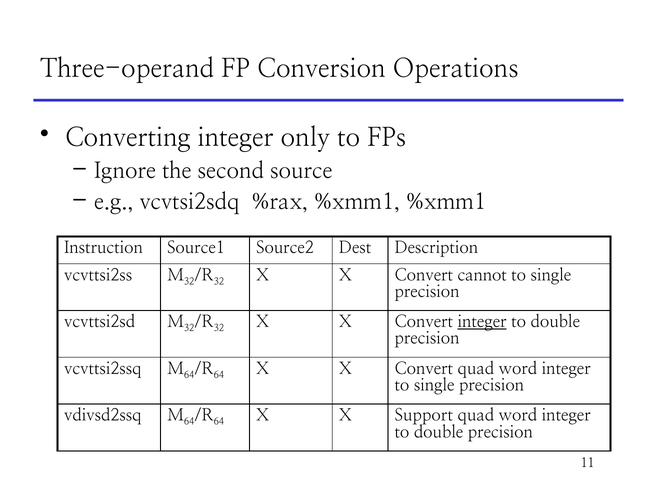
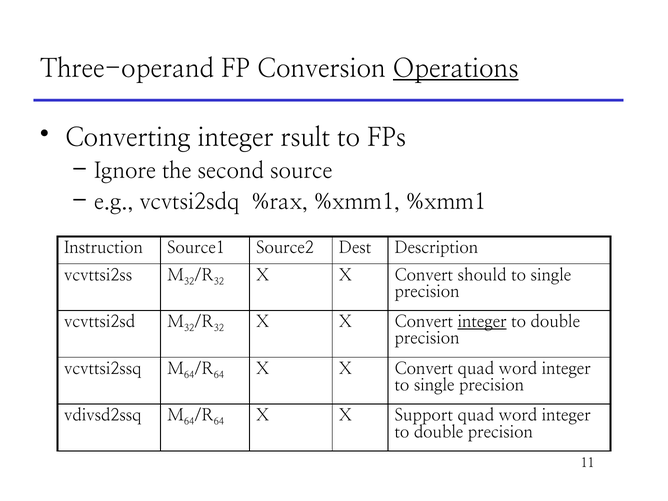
Operations underline: none -> present (456, 69)
only: only -> rsult (306, 138)
cannot: cannot -> should (482, 275)
